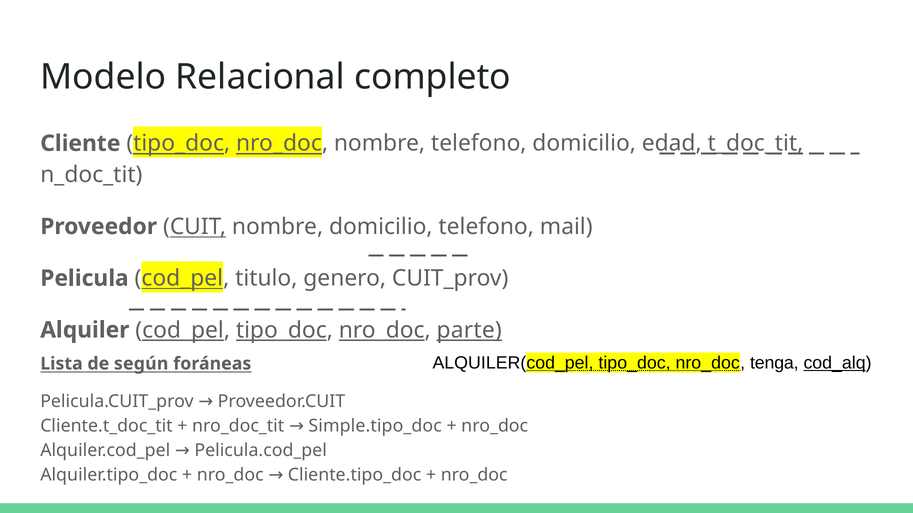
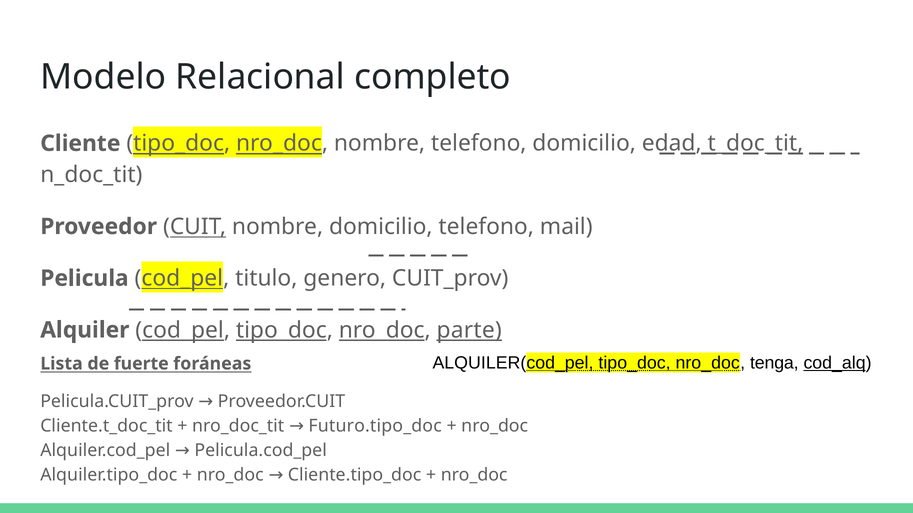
según: según -> fuerte (141, 364)
Simple.tipo_doc: Simple.tipo_doc -> Futuro.tipo_doc (375, 426)
